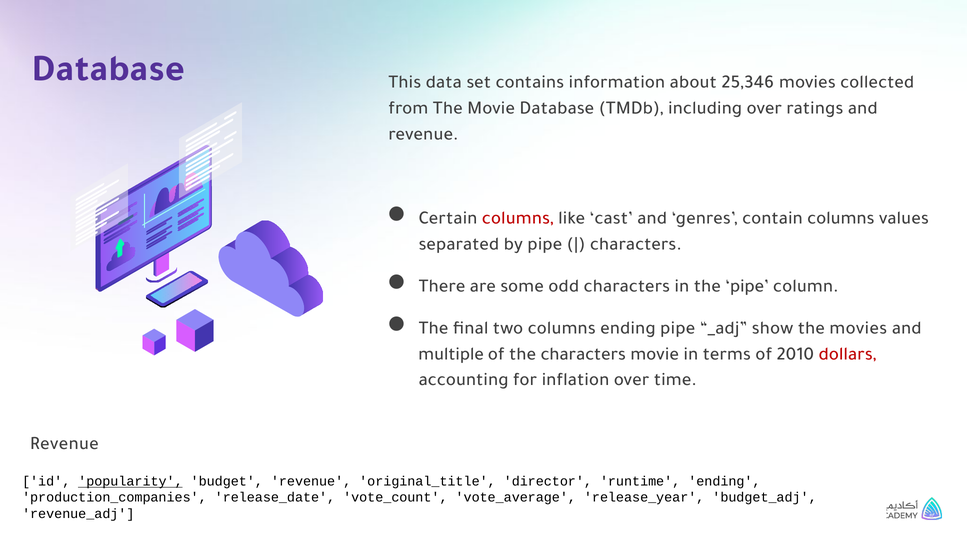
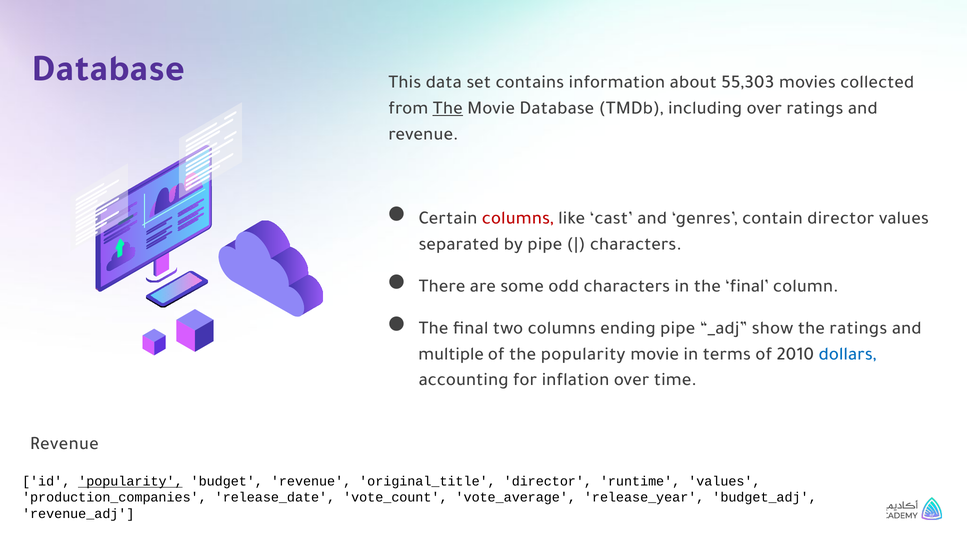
25,346: 25,346 -> 55,303 (748, 81)
The underline: none -> present (448, 107)
contain columns: columns -> director (841, 217)
in the pipe: pipe -> final (747, 285)
the movies: movies -> ratings (858, 327)
the characters: characters -> popularity (583, 353)
dollars colour: red -> blue (848, 353)
runtime ending: ending -> values (724, 481)
